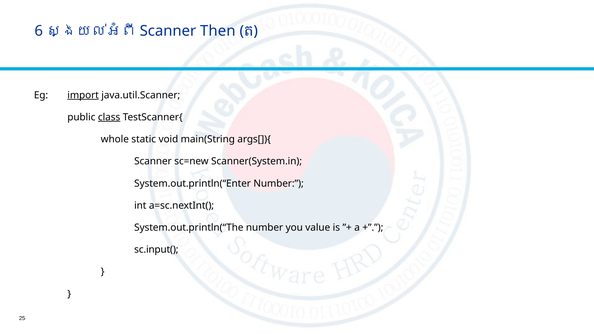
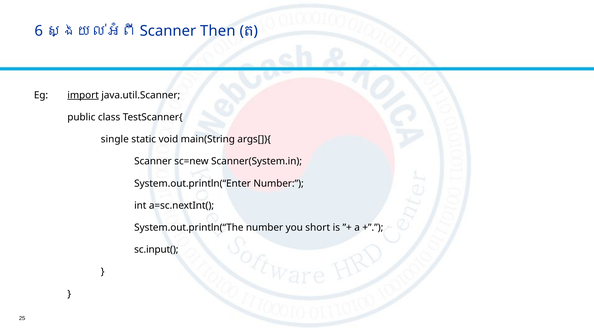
class underline: present -> none (109, 117)
whole: whole -> single (115, 139)
value: value -> short (318, 228)
